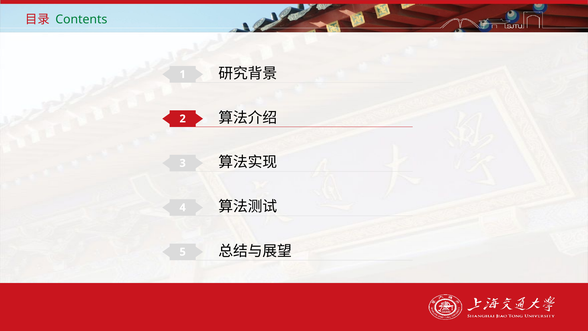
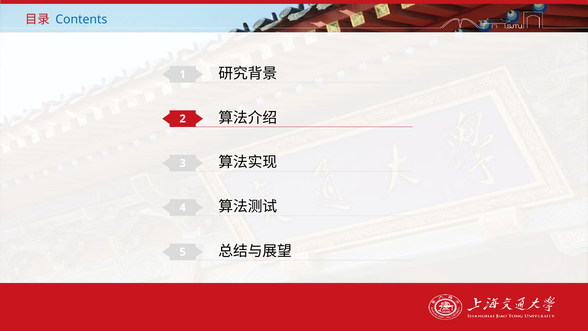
Contents colour: green -> blue (81, 19)
